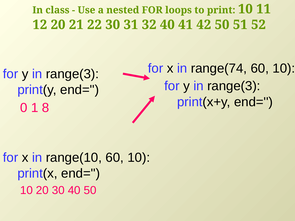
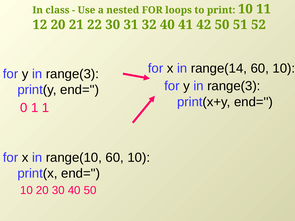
range(74: range(74 -> range(14 (219, 68)
1 8: 8 -> 1 (46, 108)
